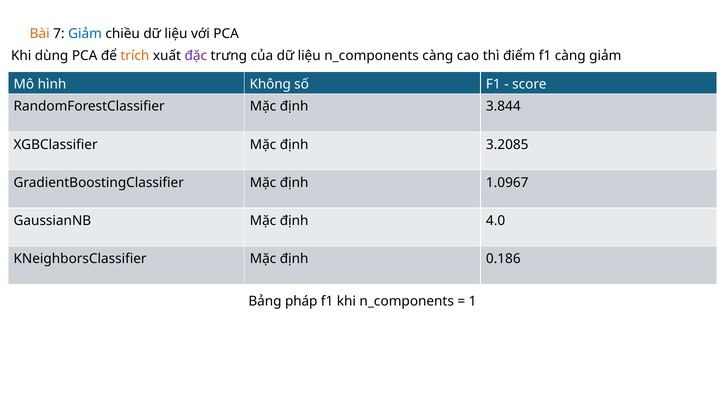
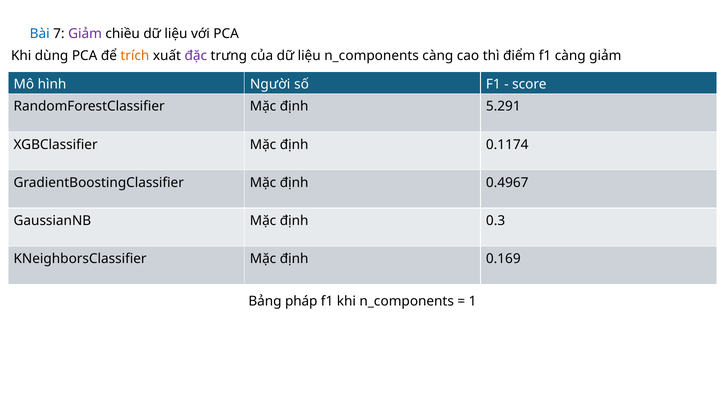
Bài colour: orange -> blue (40, 34)
Giảm colour: blue -> purple (85, 34)
Không: Không -> Người (270, 84)
3.844: 3.844 -> 5.291 (503, 106)
3.2085: 3.2085 -> 0.1174 (507, 144)
1.0967: 1.0967 -> 0.4967 (507, 183)
4.0: 4.0 -> 0.3 (496, 221)
0.186: 0.186 -> 0.169 (503, 259)
